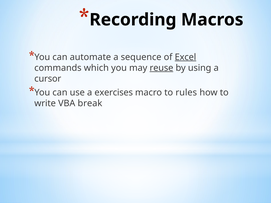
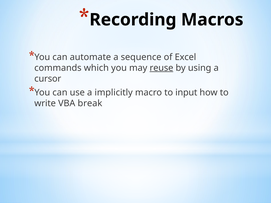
Excel underline: present -> none (185, 57)
exercises: exercises -> implicitly (114, 93)
rules: rules -> input (186, 93)
